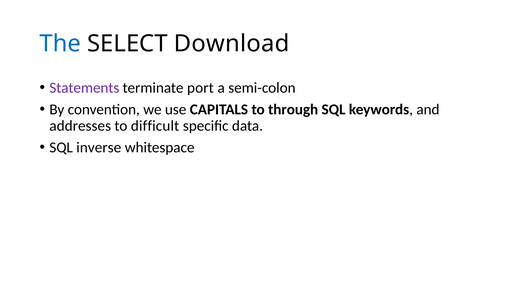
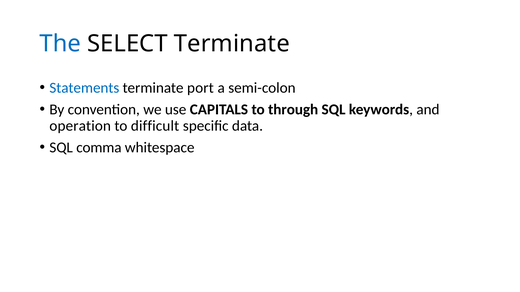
SELECT Download: Download -> Terminate (232, 44)
Statements colour: purple -> blue (84, 88)
addresses: addresses -> operation (80, 126)
inverse: inverse -> comma (99, 148)
